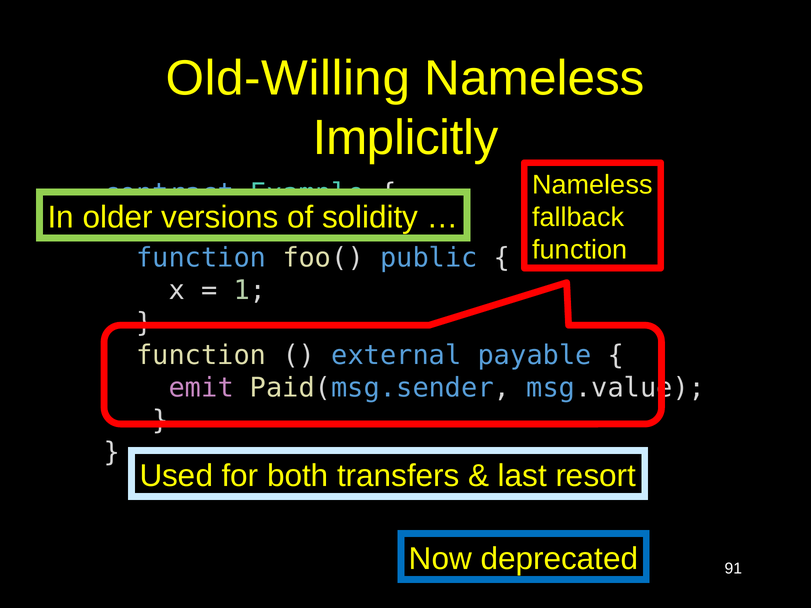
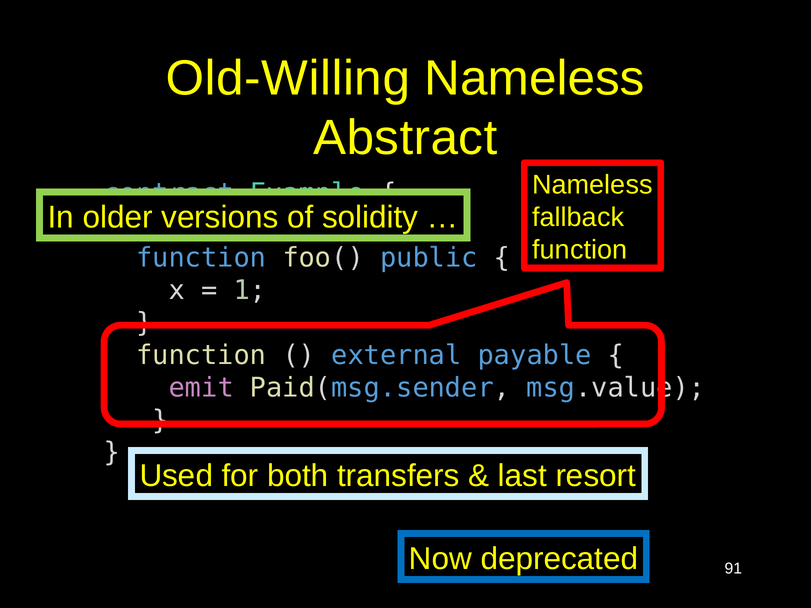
Implicitly: Implicitly -> Abstract (405, 138)
